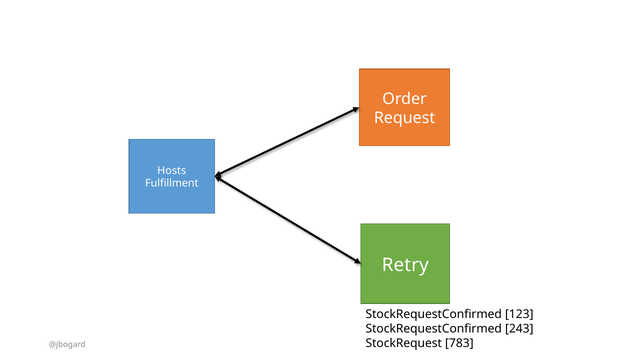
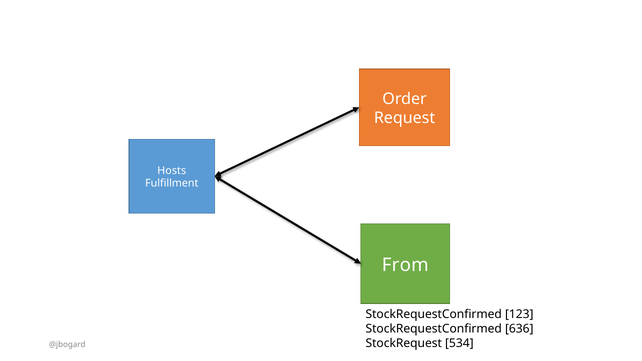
Retry: Retry -> From (405, 265)
243: 243 -> 636 (519, 329)
783: 783 -> 534 (459, 343)
